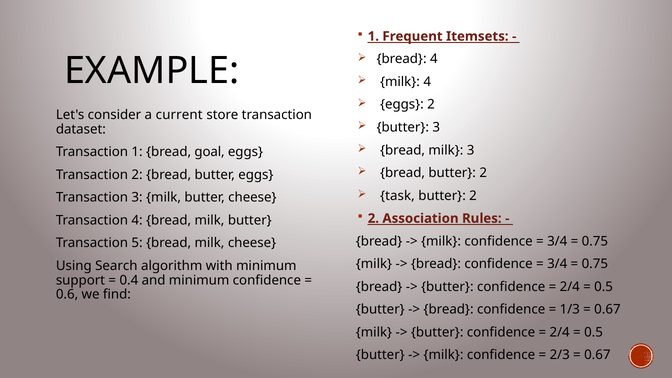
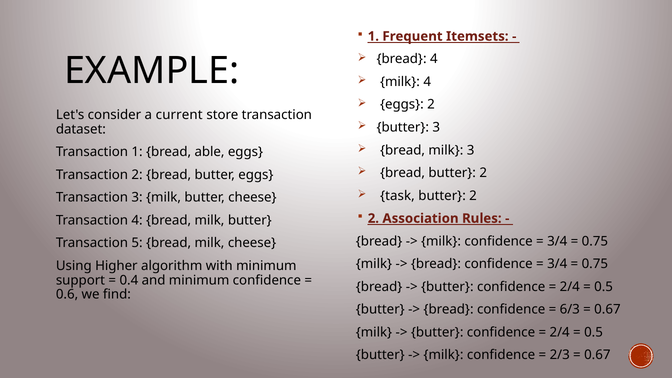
goal: goal -> able (210, 152)
Search: Search -> Higher (116, 266)
1/3: 1/3 -> 6/3 (570, 309)
